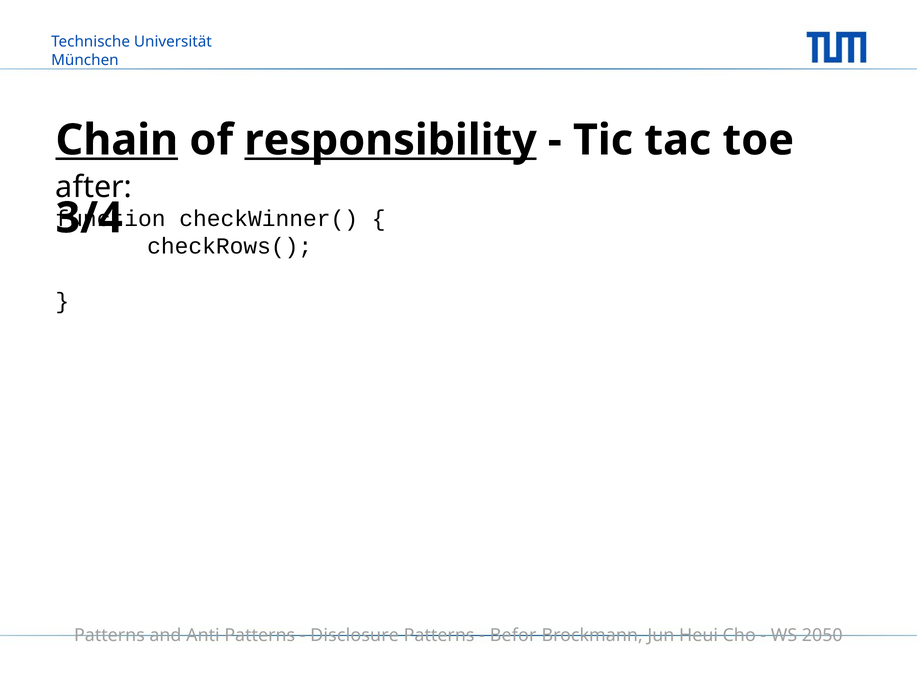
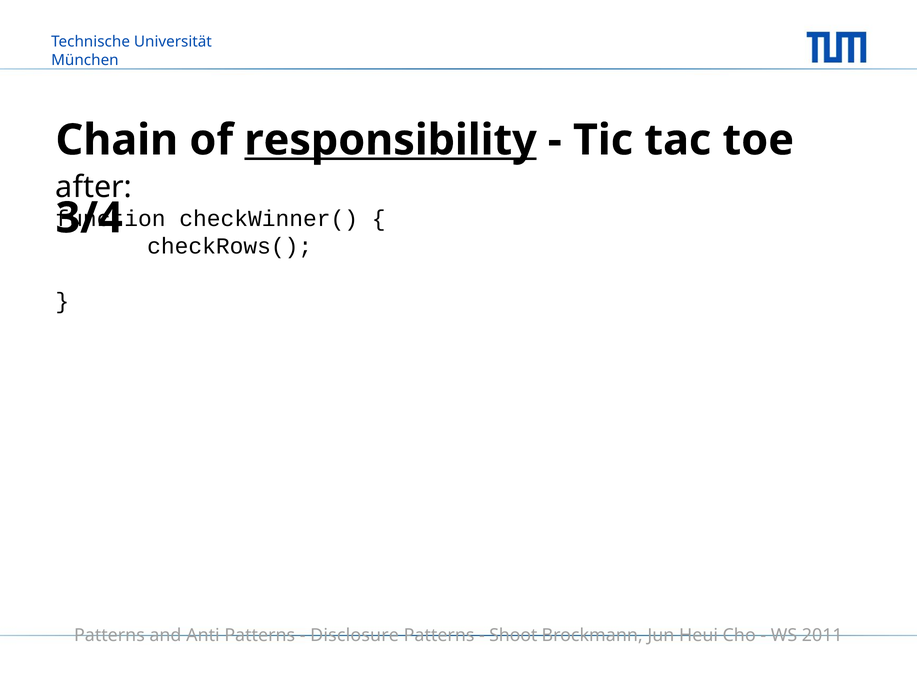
Chain underline: present -> none (117, 140)
Befor: Befor -> Shoot (513, 635)
2050: 2050 -> 2011 (822, 635)
